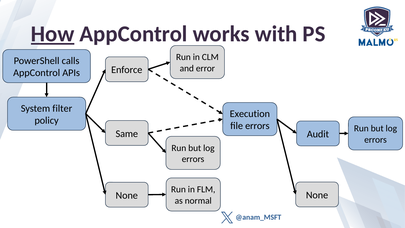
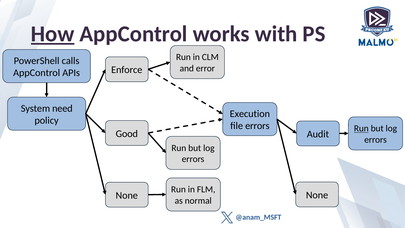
filter: filter -> need (62, 108)
Run underline: none -> present (361, 128)
Same: Same -> Good (127, 134)
